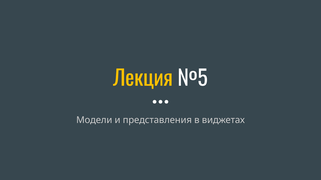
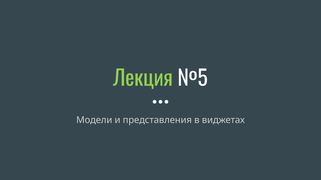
Лекция colour: yellow -> light green (143, 79)
